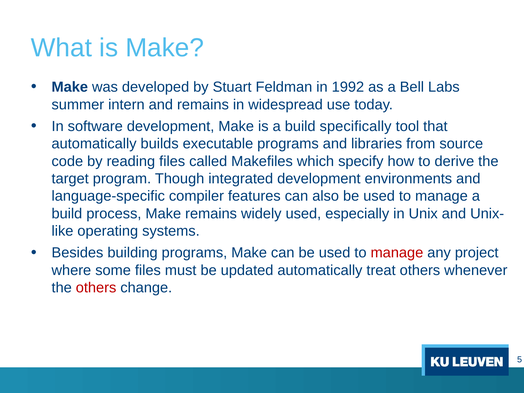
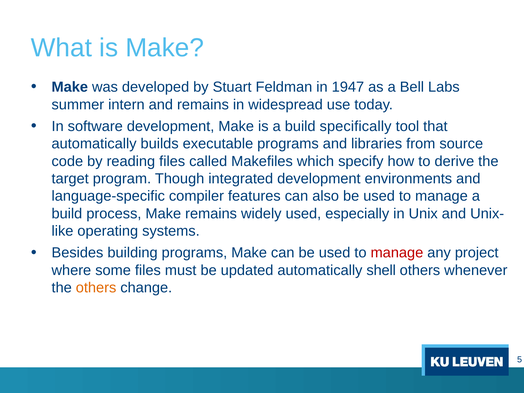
1992: 1992 -> 1947 (348, 87)
treat: treat -> shell (381, 270)
others colour: red -> orange (96, 288)
